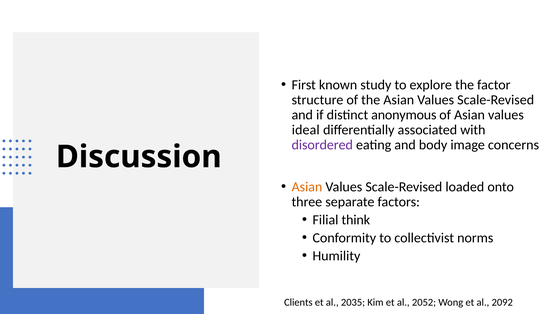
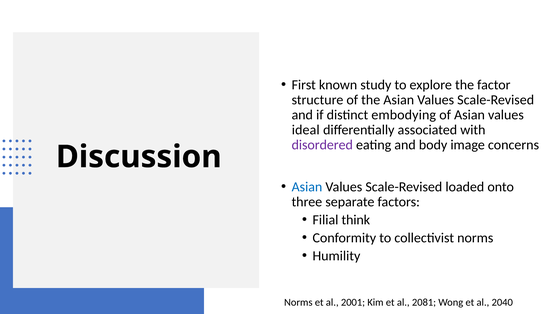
anonymous: anonymous -> embodying (404, 115)
Asian colour: orange -> blue (307, 187)
Clients: Clients -> Norms (298, 303)
2035: 2035 -> 2001 (353, 303)
2052: 2052 -> 2081 (424, 303)
2092: 2092 -> 2040 (502, 303)
